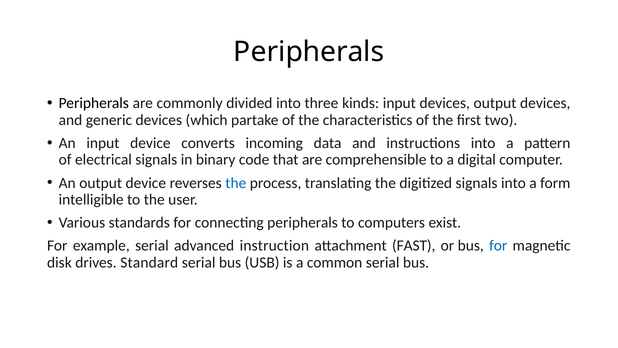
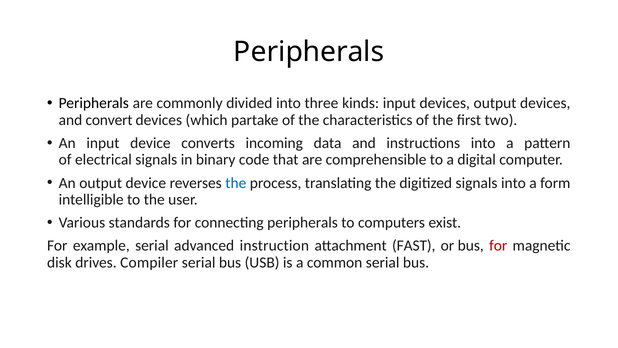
generic: generic -> convert (109, 120)
for colour: blue -> red (498, 246)
Standard: Standard -> Compiler (149, 262)
